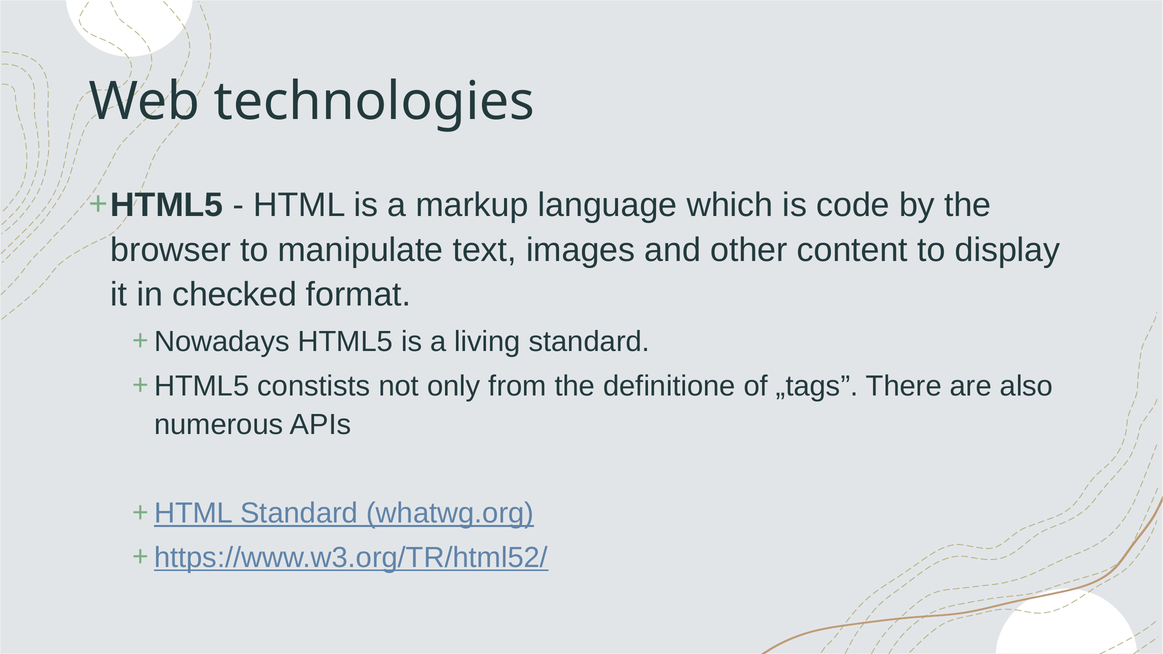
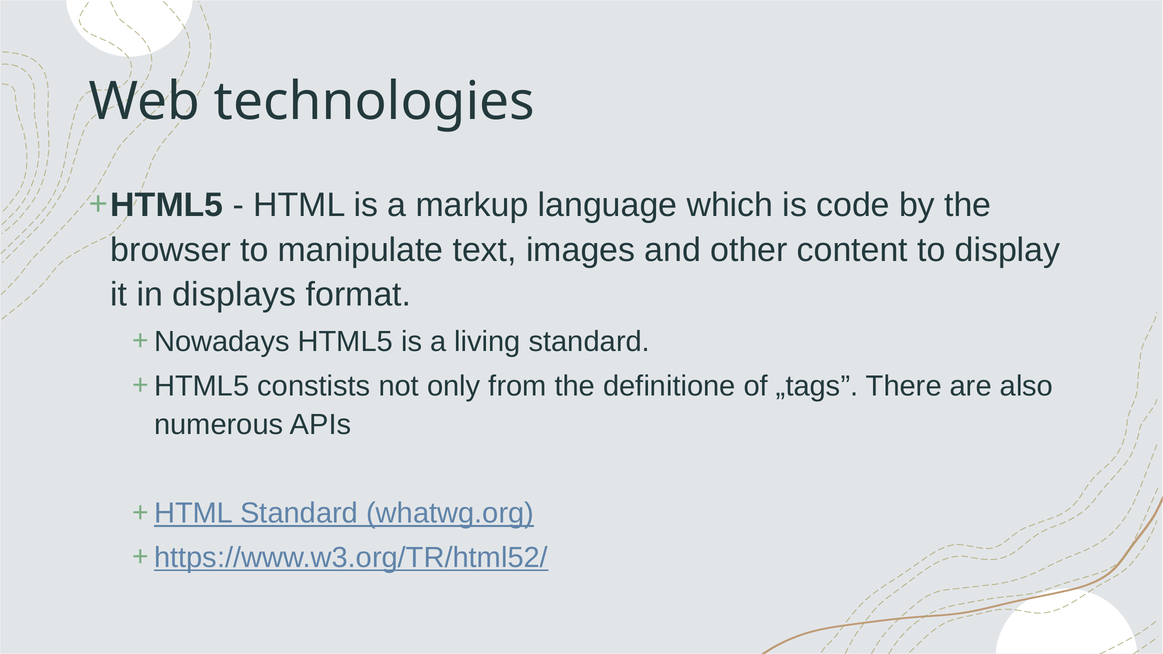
checked: checked -> displays (234, 295)
